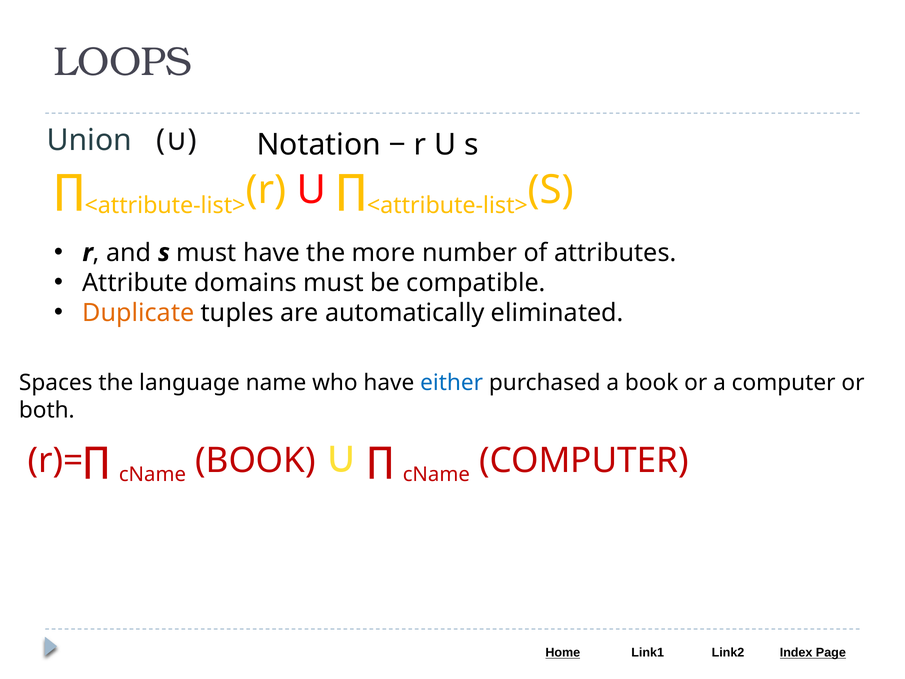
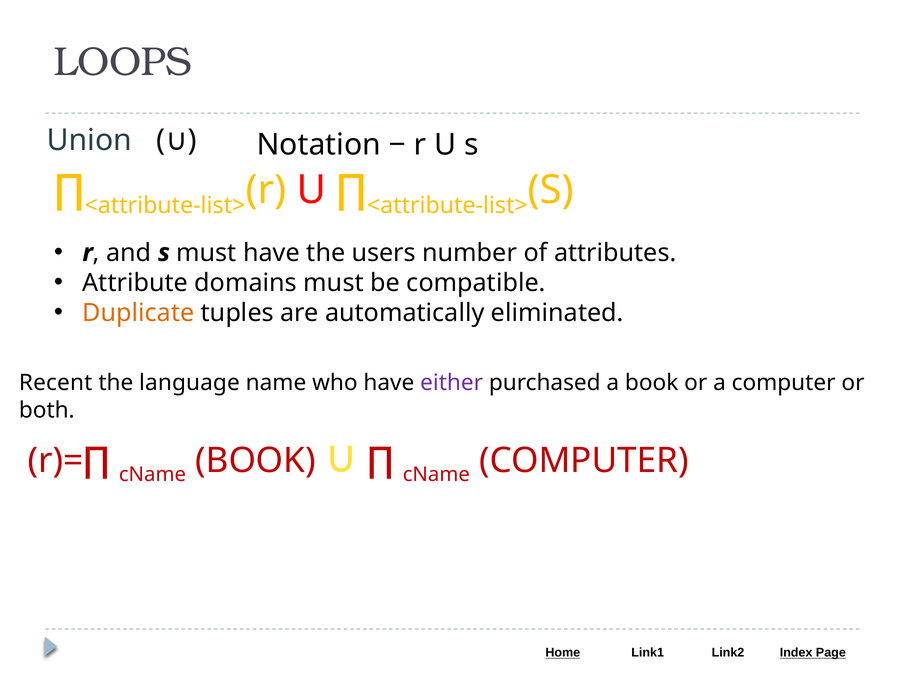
more: more -> users (384, 253)
Spaces: Spaces -> Recent (56, 383)
either colour: blue -> purple (452, 383)
